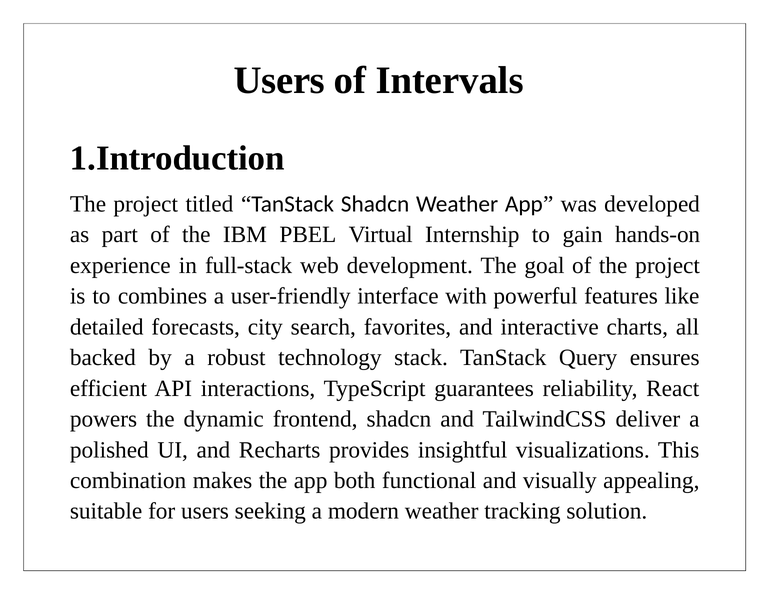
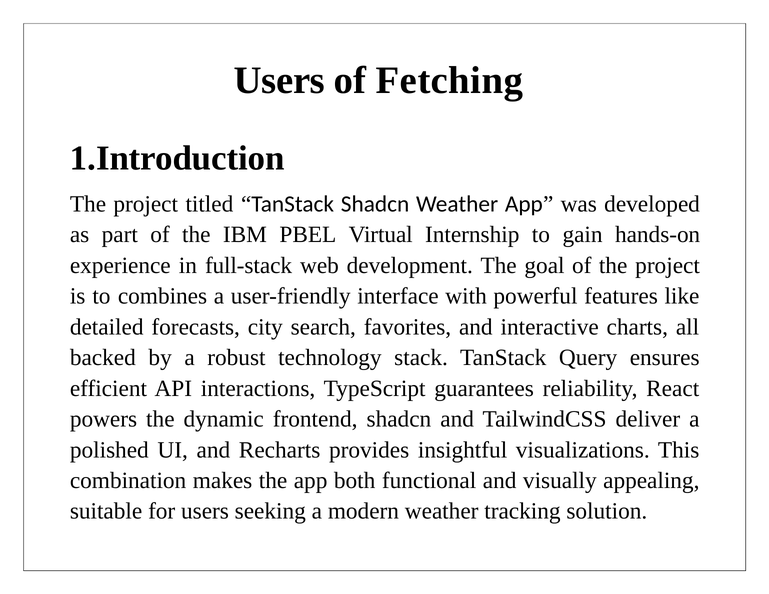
Intervals: Intervals -> Fetching (449, 80)
